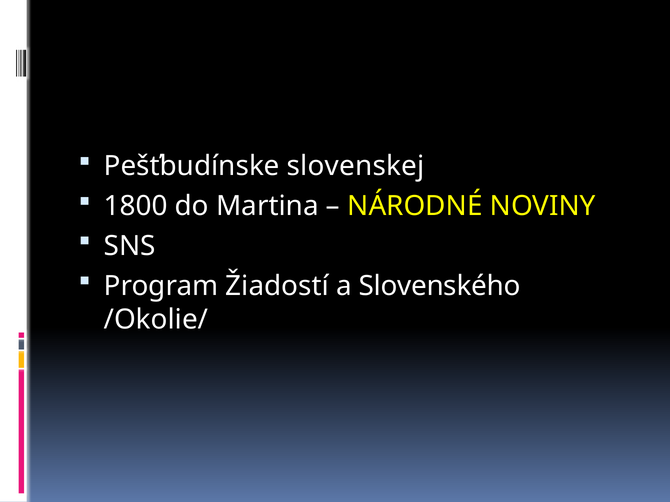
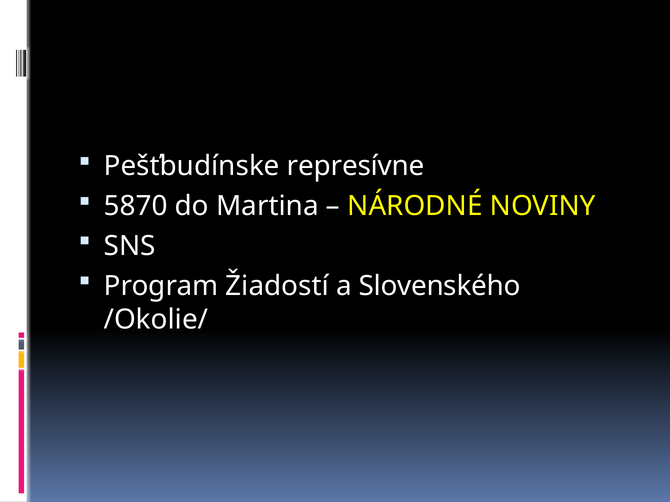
slovenskej: slovenskej -> represívne (356, 166)
1800: 1800 -> 5870 (136, 206)
